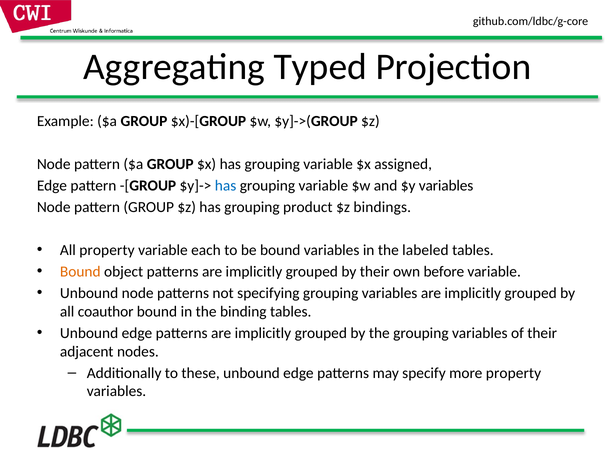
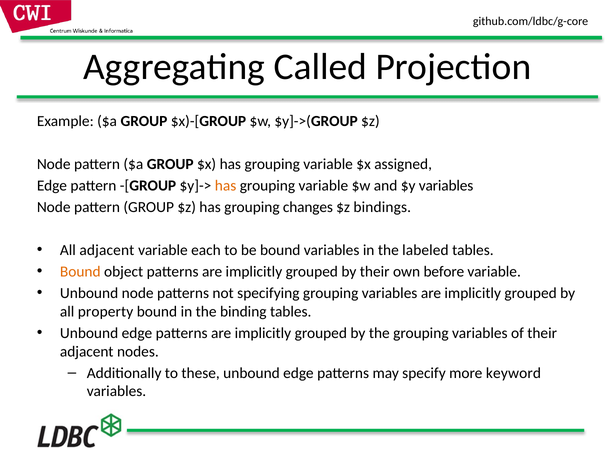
Typed: Typed -> Called (320, 67)
has colour: blue -> orange (226, 186)
product: product -> changes (308, 207)
All property: property -> adjacent (107, 250)
coauthor: coauthor -> property (106, 312)
more property: property -> keyword (513, 373)
